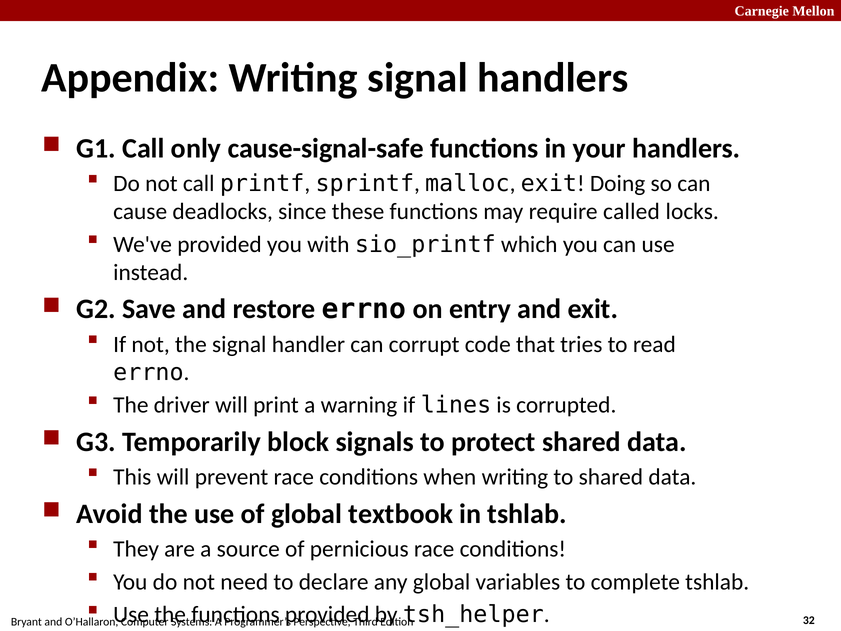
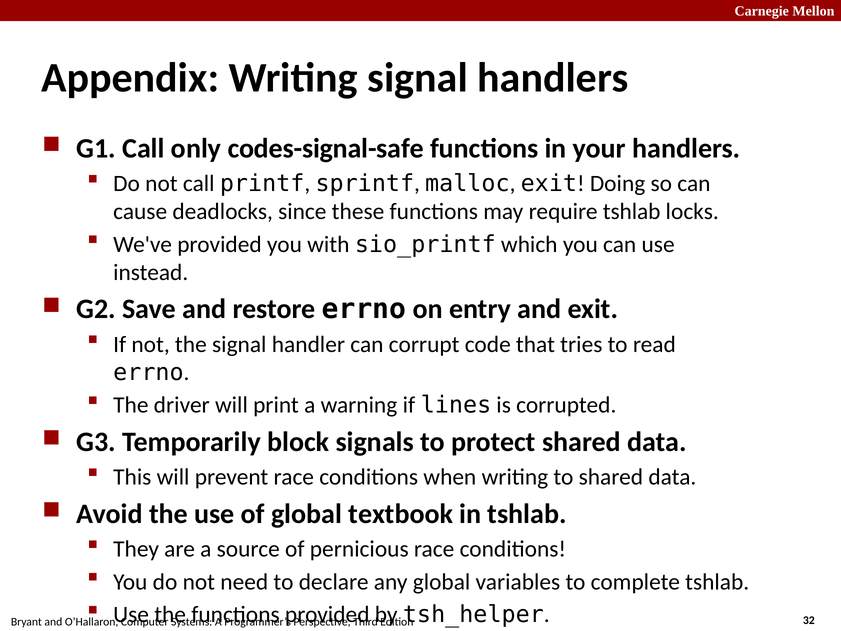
cause-signal-safe: cause-signal-safe -> codes-signal-safe (326, 148)
require called: called -> tshlab (632, 212)
